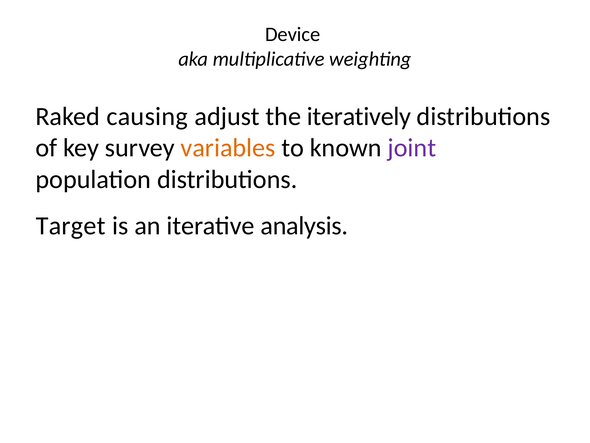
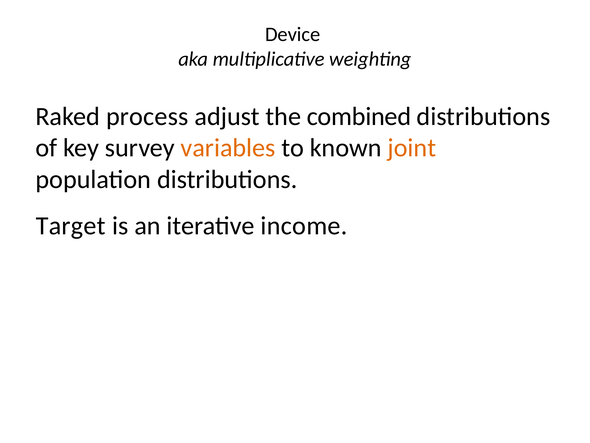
causing: causing -> process (147, 116)
iteratively: iteratively -> combined (359, 116)
joint colour: purple -> orange (412, 148)
analysis: analysis -> income (304, 226)
